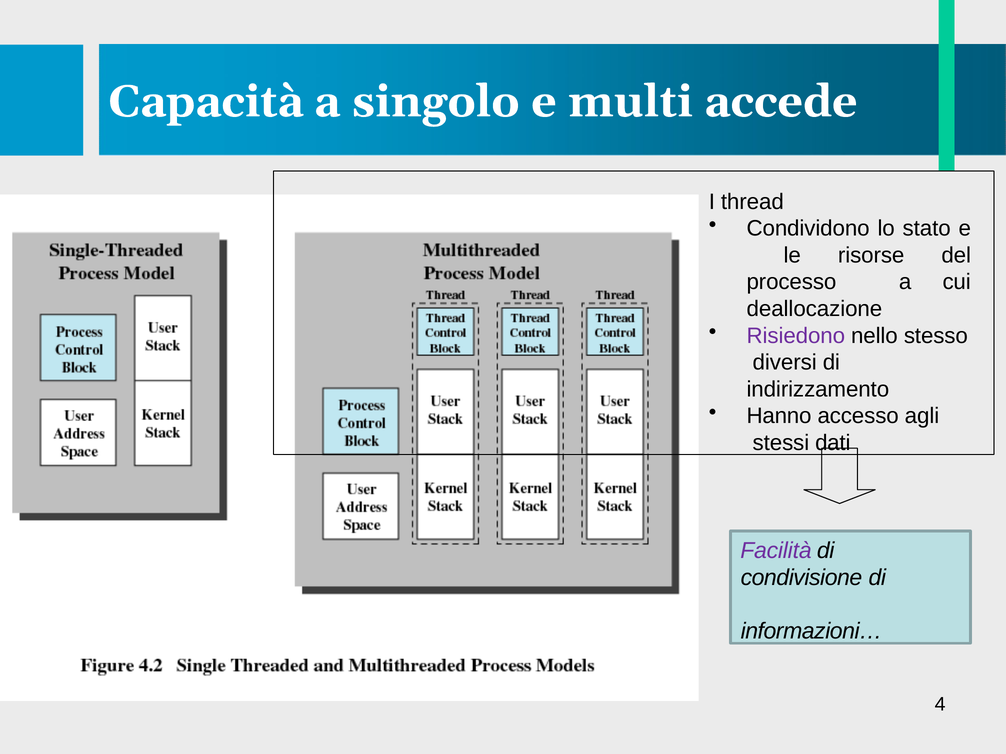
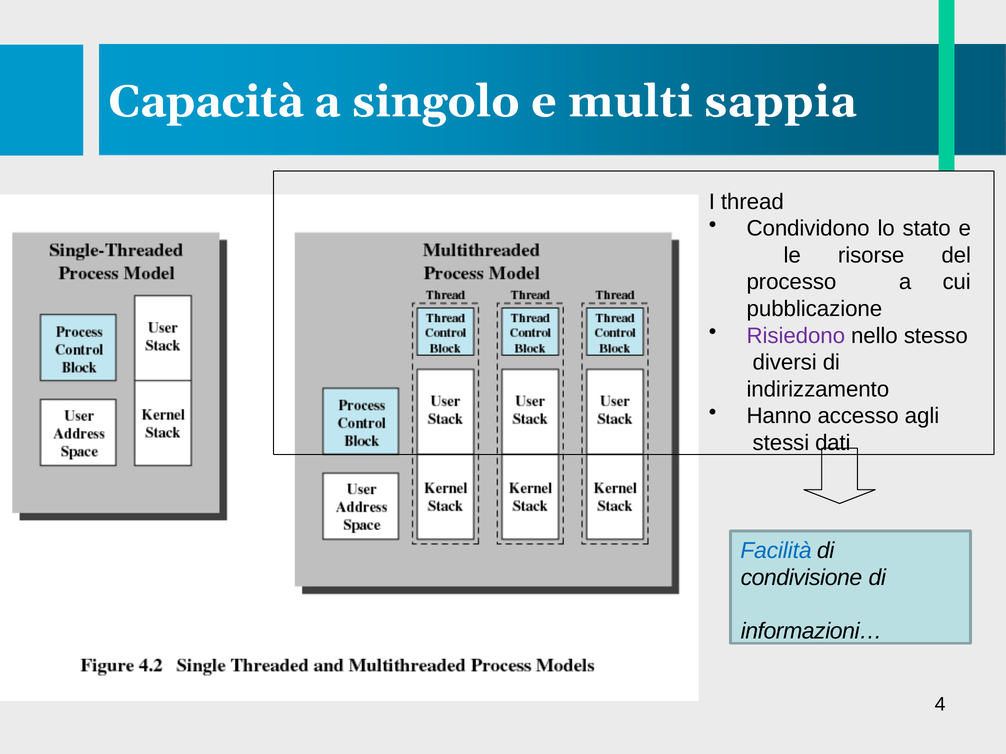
accede: accede -> sappia (780, 102)
deallocazione: deallocazione -> pubblicazione (814, 309)
Facilità colour: purple -> blue (776, 551)
